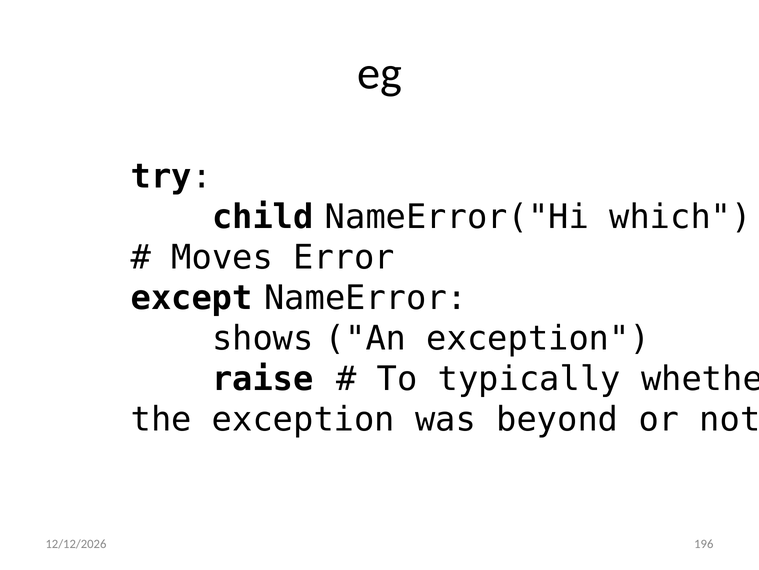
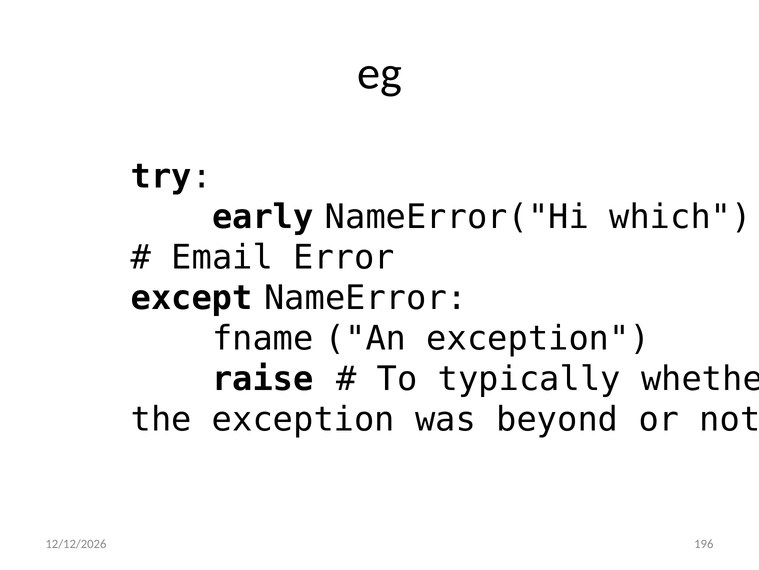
child: child -> early (263, 217)
Moves: Moves -> Email (222, 257)
shows: shows -> fname (263, 338)
